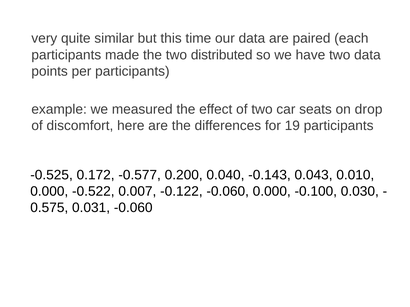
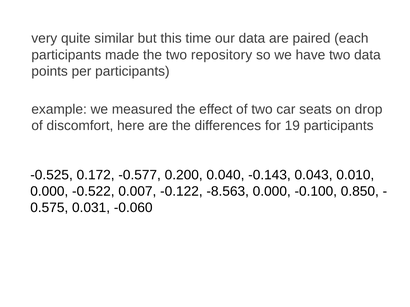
distributed: distributed -> repository (222, 55)
-0.122 -0.060: -0.060 -> -8.563 (228, 192)
0.030: 0.030 -> 0.850 (360, 192)
